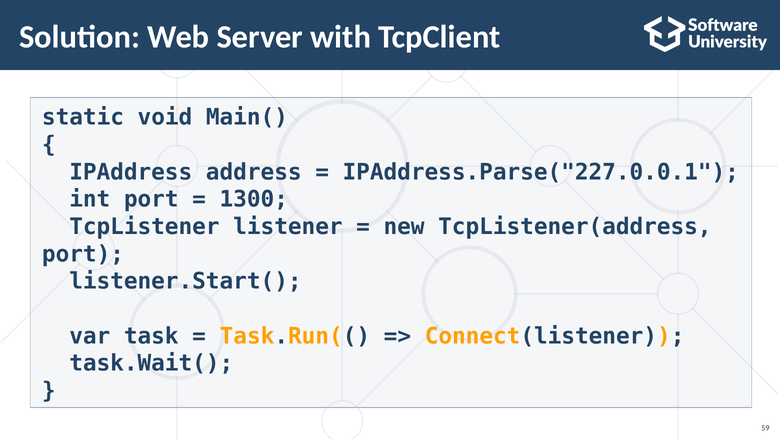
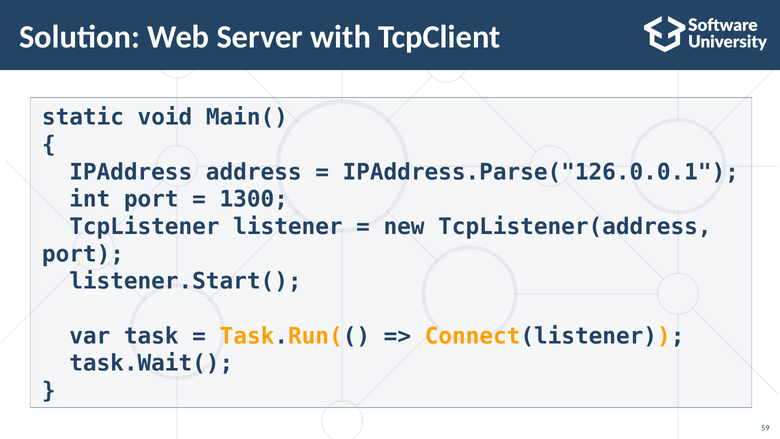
IPAddress.Parse("227.0.0.1: IPAddress.Parse("227.0.0.1 -> IPAddress.Parse("126.0.0.1 (541, 172)
